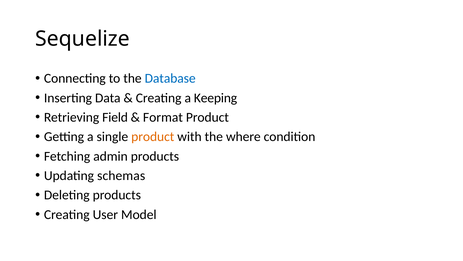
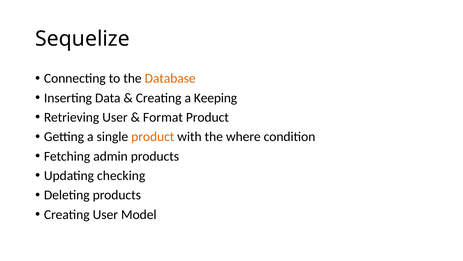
Database colour: blue -> orange (170, 78)
Retrieving Field: Field -> User (115, 117)
schemas: schemas -> checking (121, 175)
